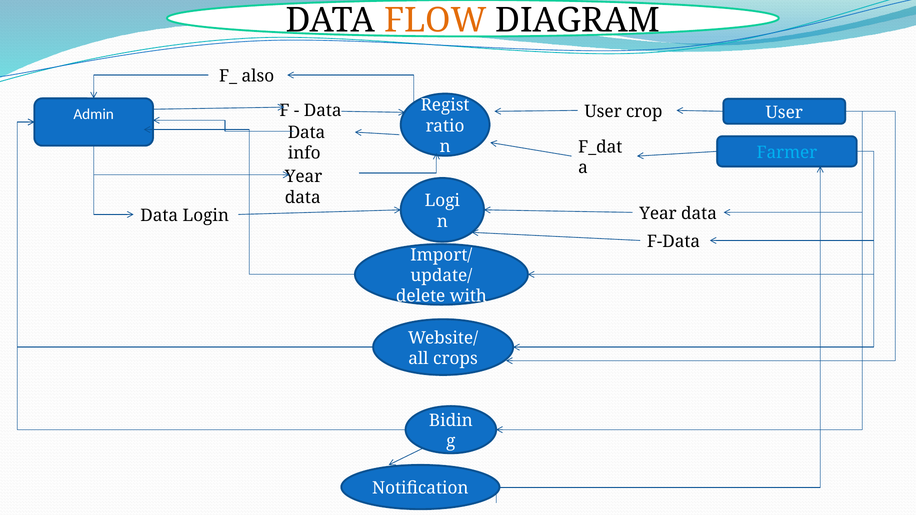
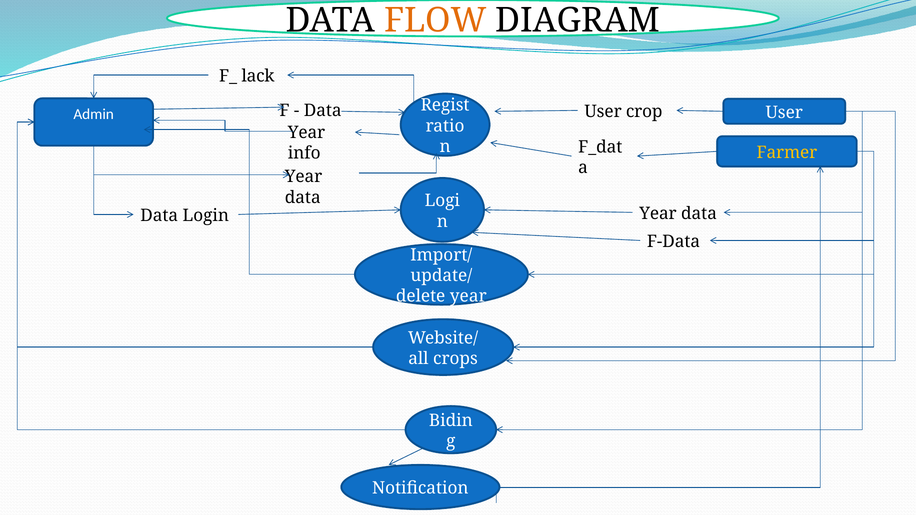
also: also -> lack (258, 76)
Data: Data -> Year (306, 132)
Farmer colour: light blue -> yellow (787, 153)
with: with -> year (468, 296)
